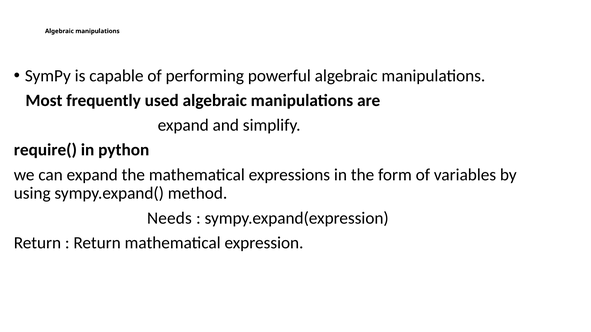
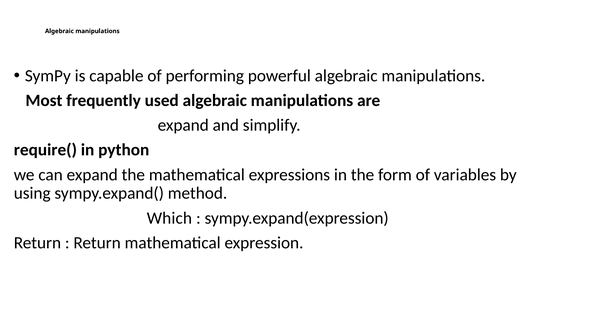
Needs: Needs -> Which (169, 218)
